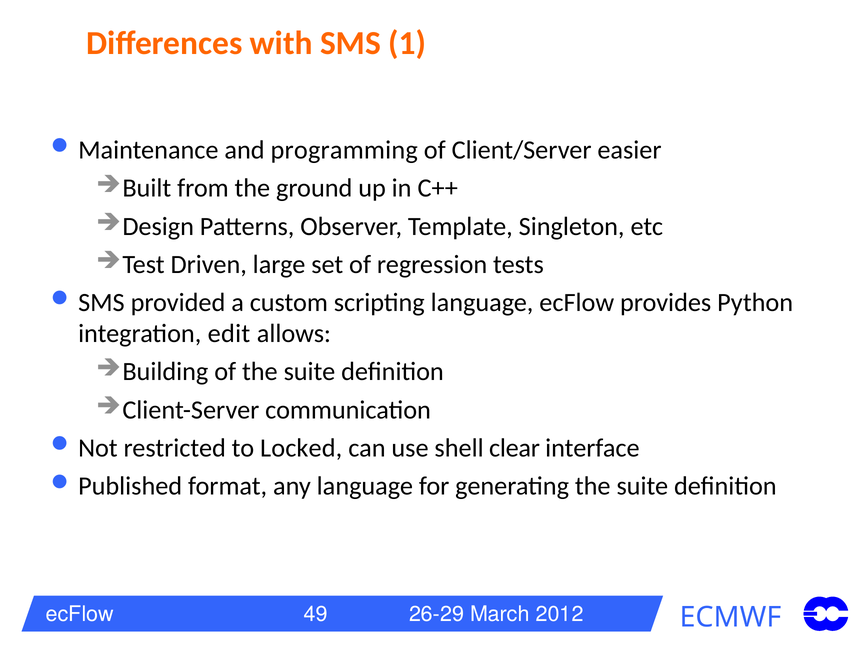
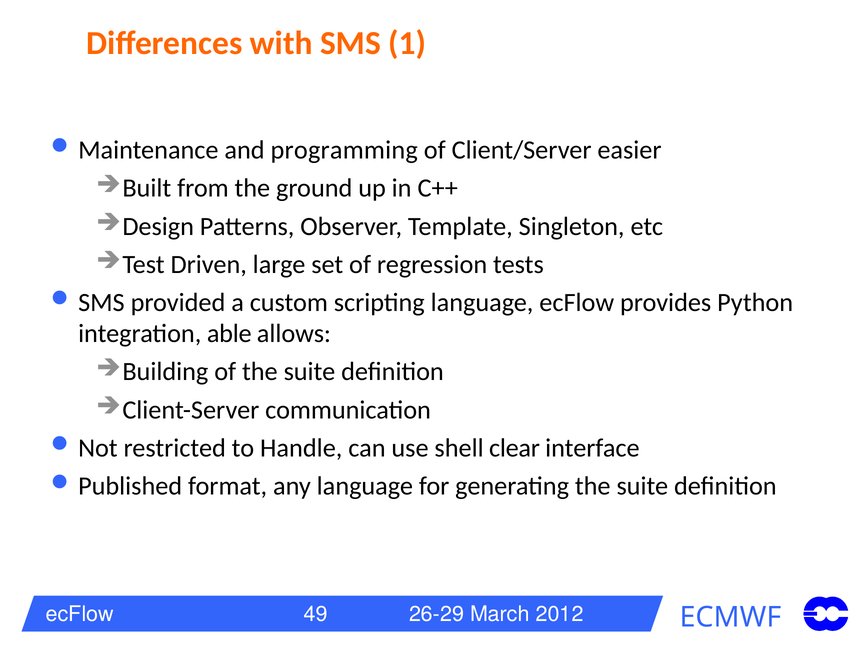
edit: edit -> able (229, 334)
Locked: Locked -> Handle (301, 448)
